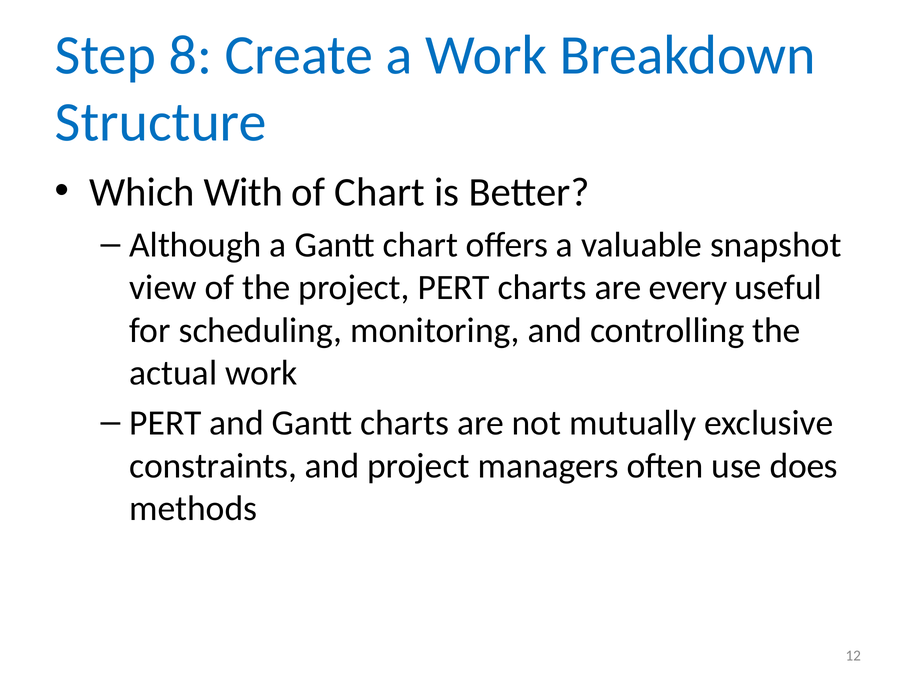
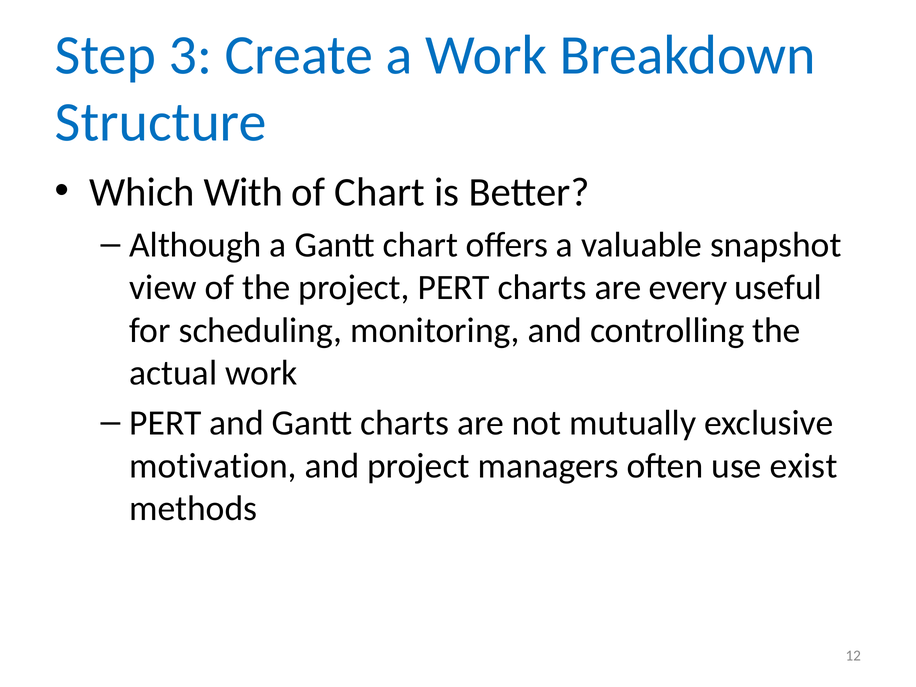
8: 8 -> 3 (190, 55)
constraints: constraints -> motivation (213, 466)
does: does -> exist (804, 466)
